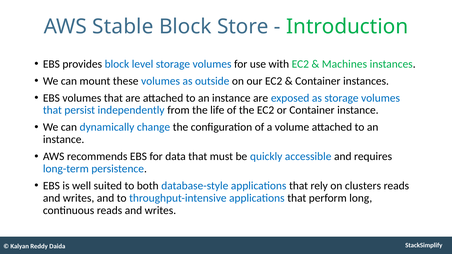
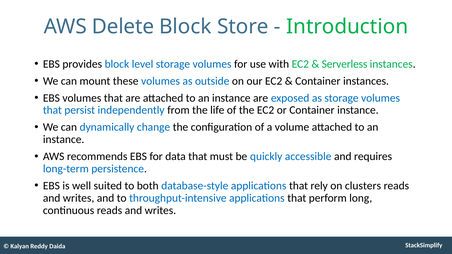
Stable: Stable -> Delete (123, 27)
Machines: Machines -> Serverless (345, 64)
